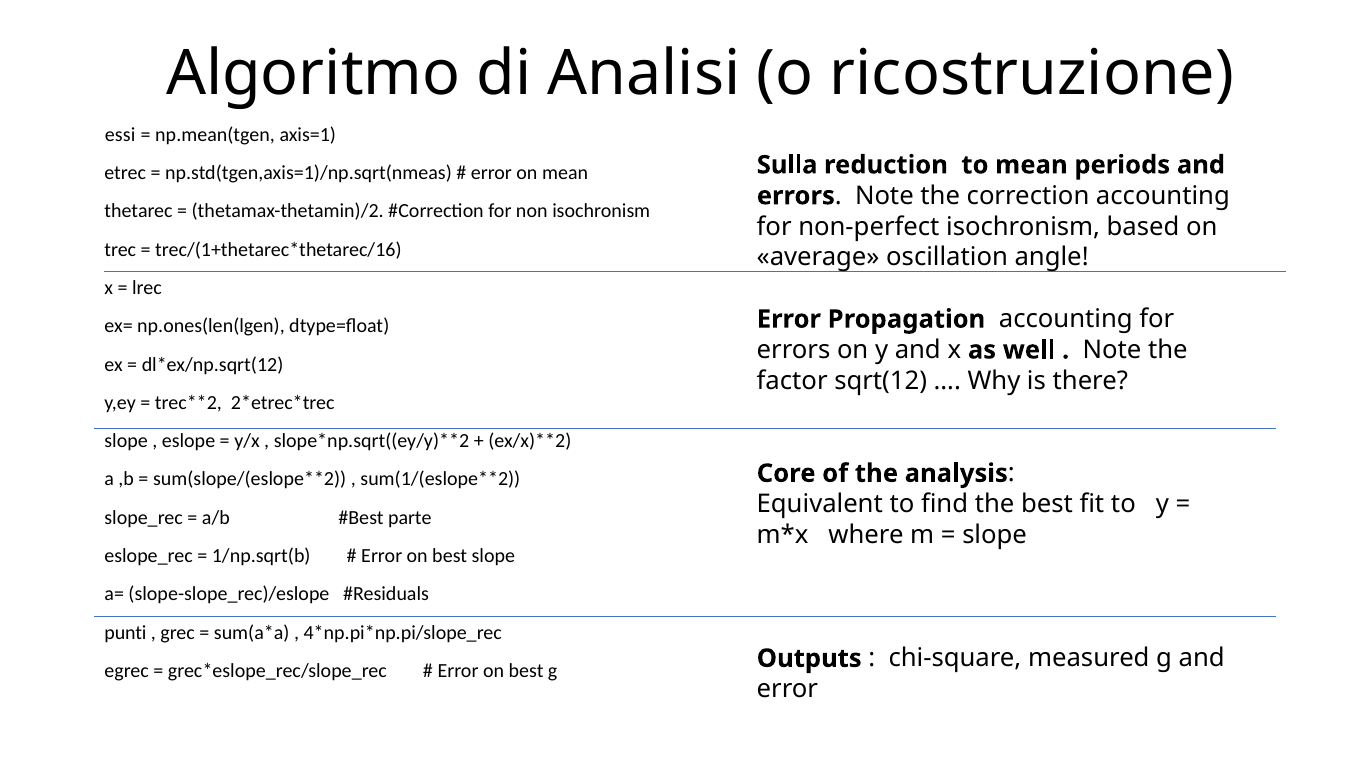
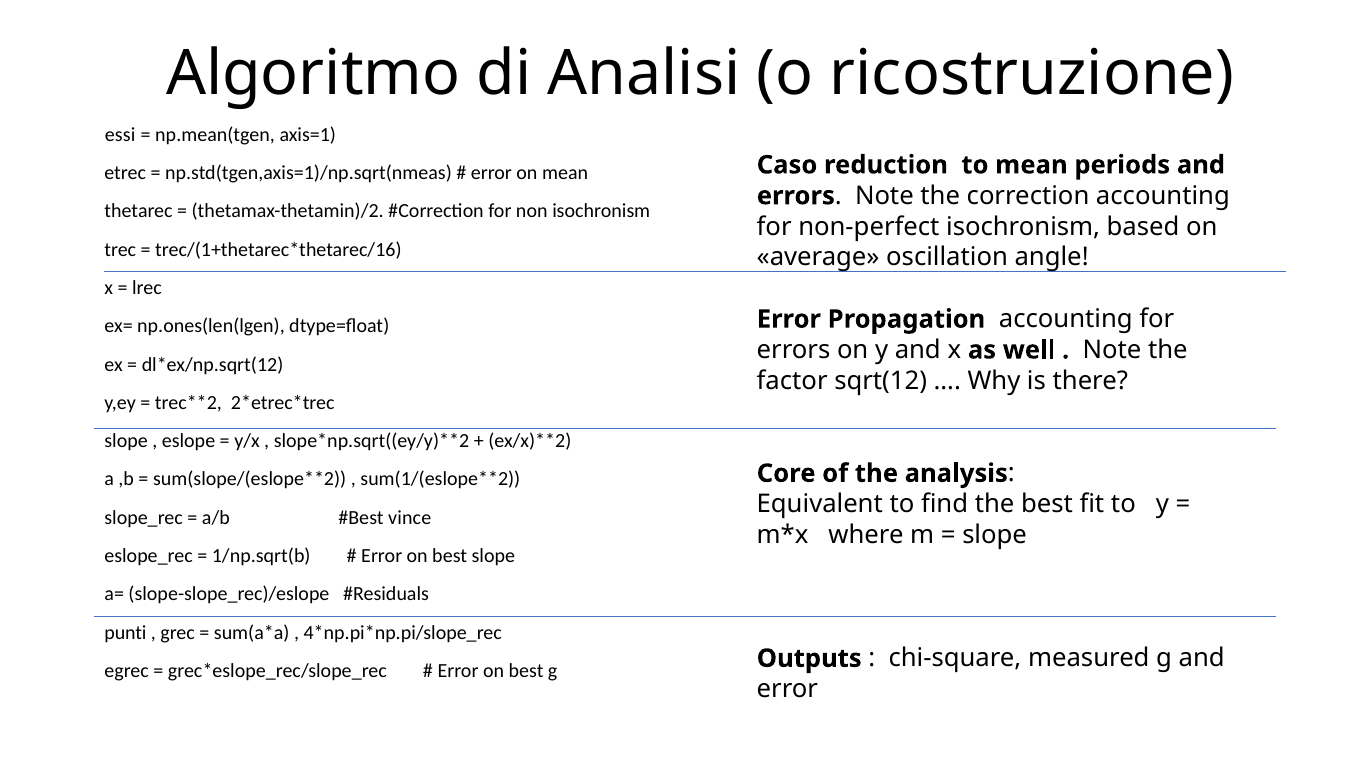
Sulla: Sulla -> Caso (787, 165)
parte: parte -> vince (410, 517)
